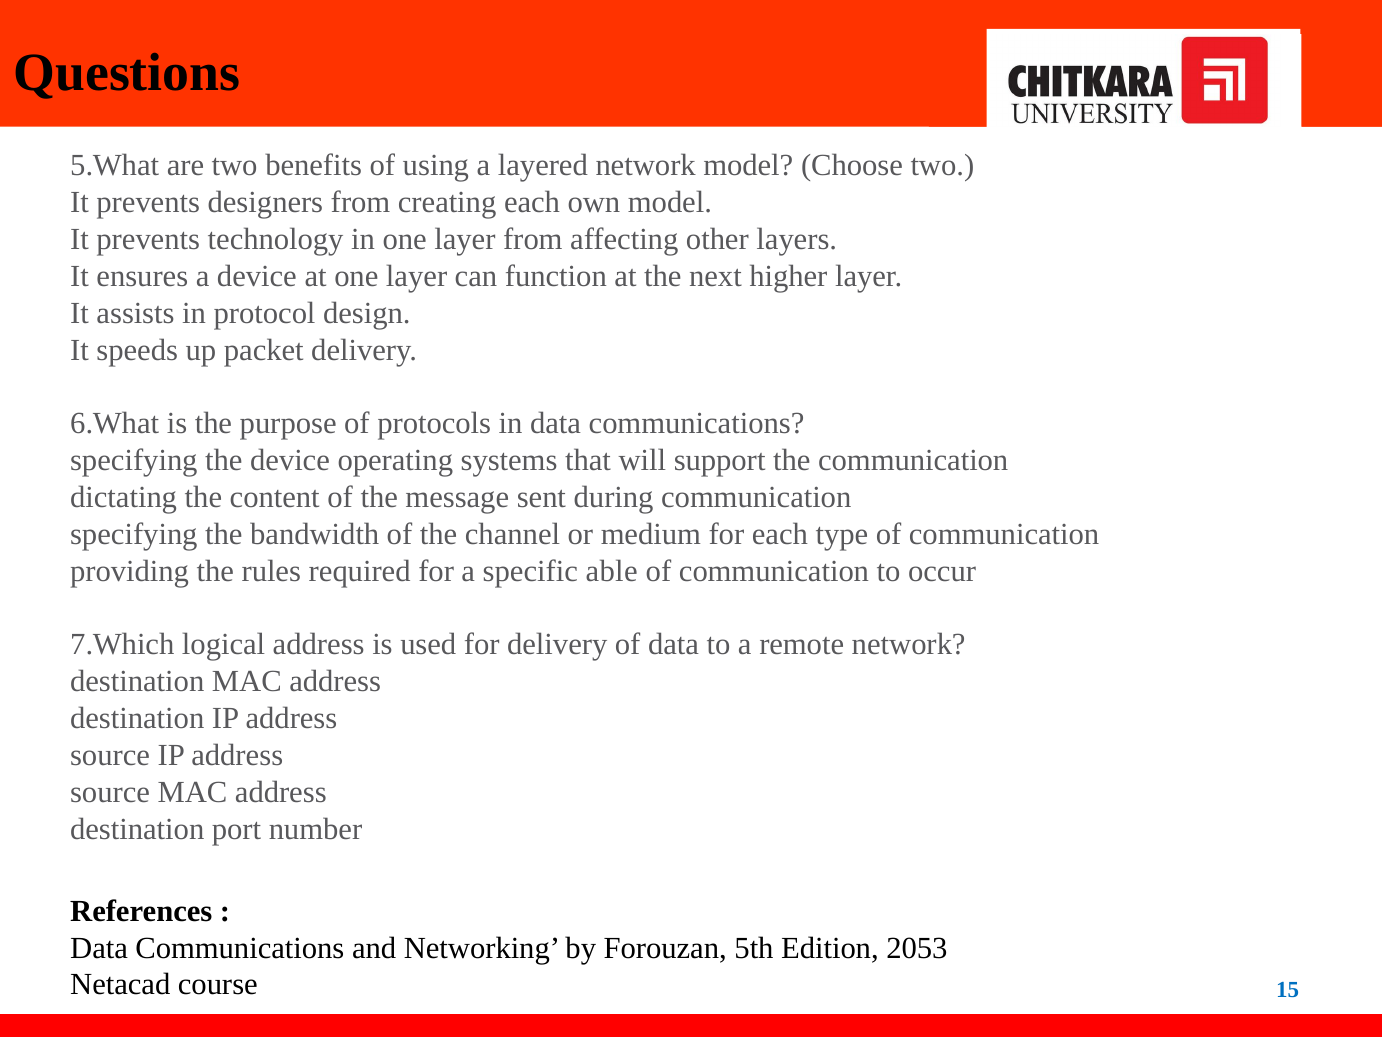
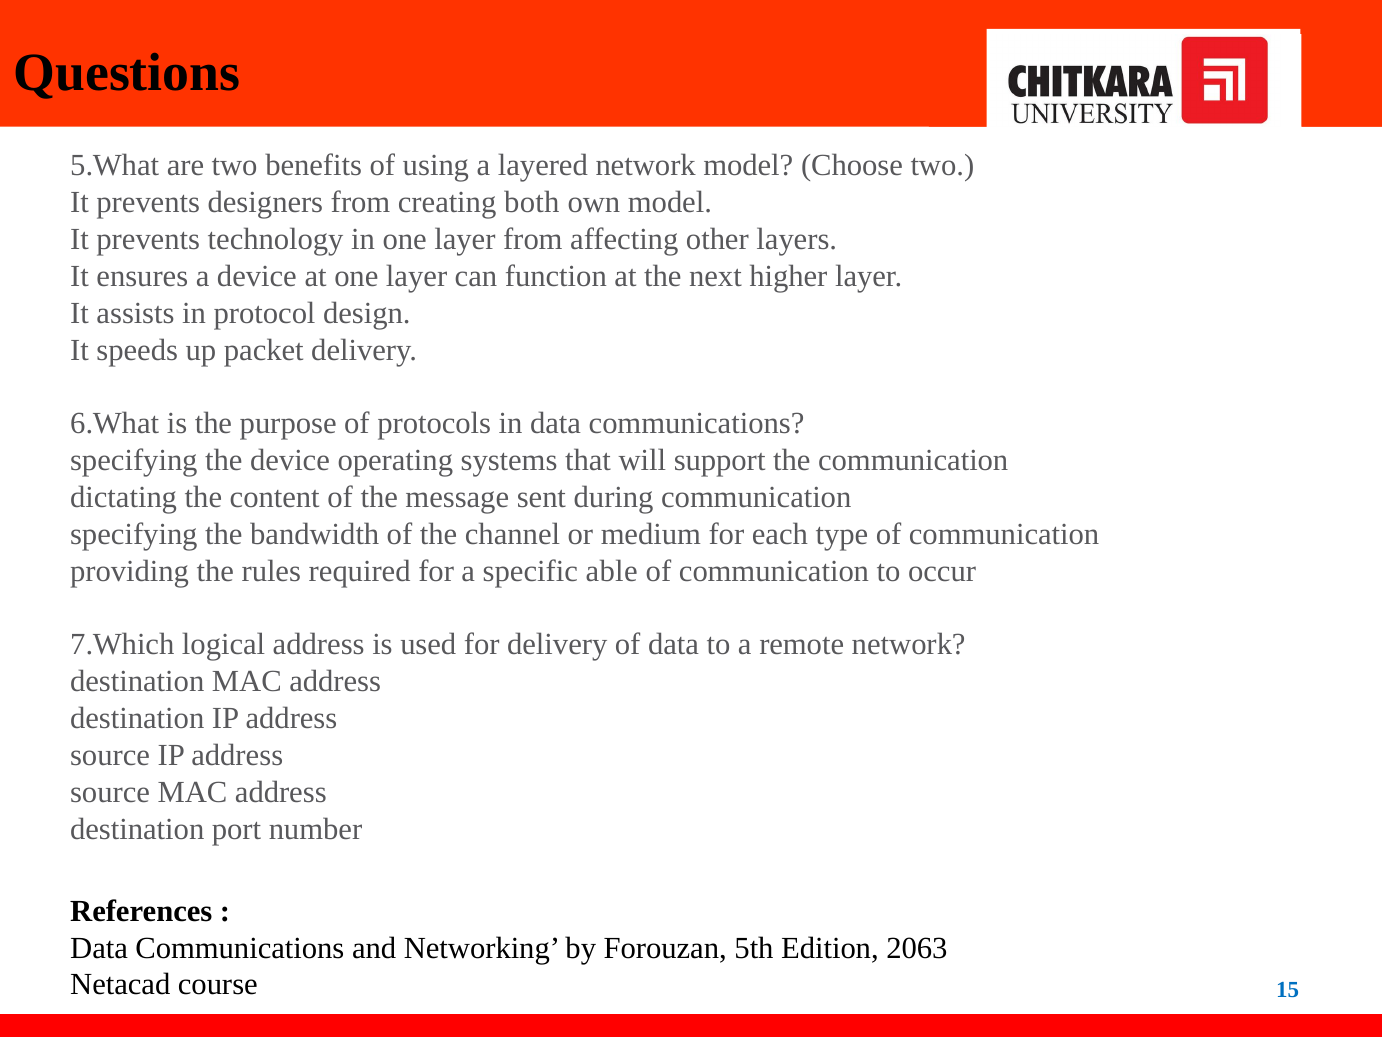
creating each: each -> both (532, 203)
2053: 2053 -> 2063 (917, 948)
